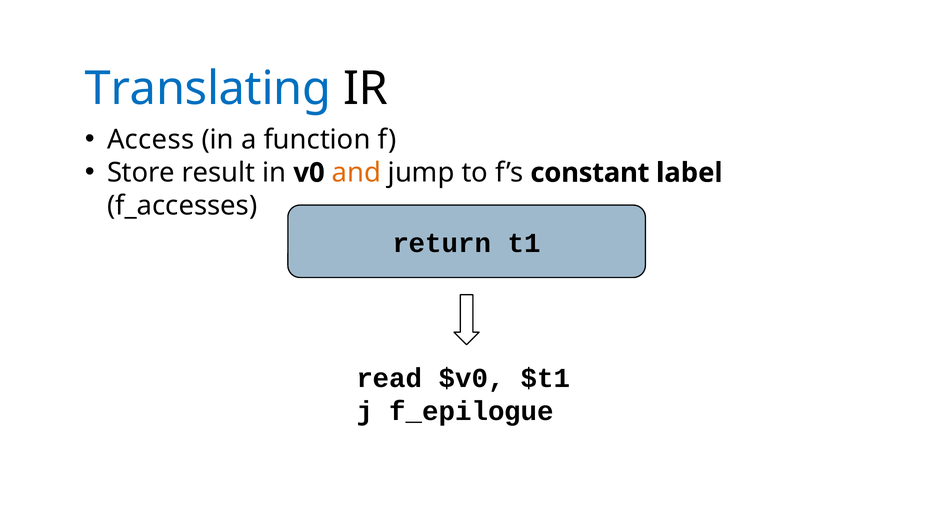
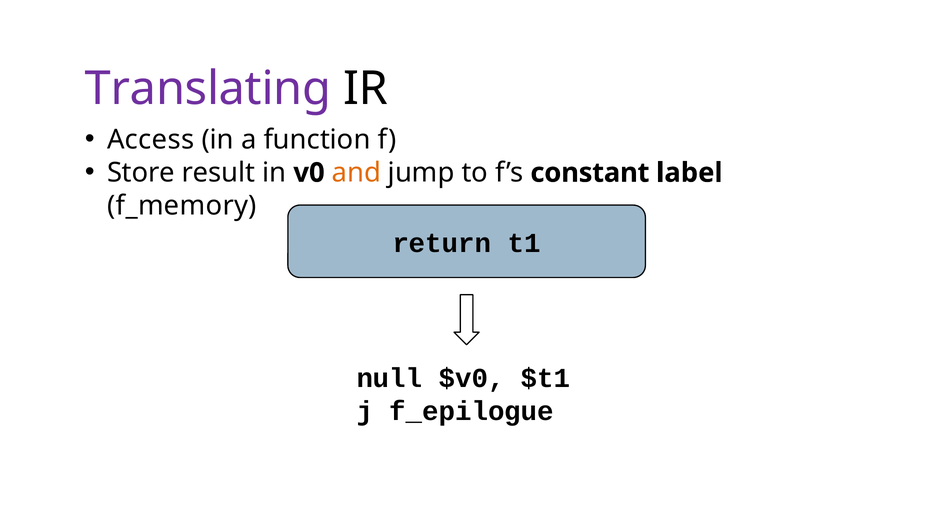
Translating colour: blue -> purple (208, 89)
f_accesses: f_accesses -> f_memory (182, 206)
read: read -> null (389, 378)
